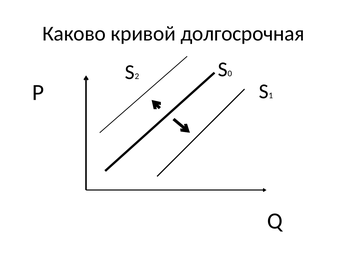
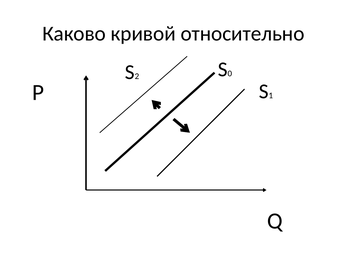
долгосрочная: долгосрочная -> относительно (242, 34)
